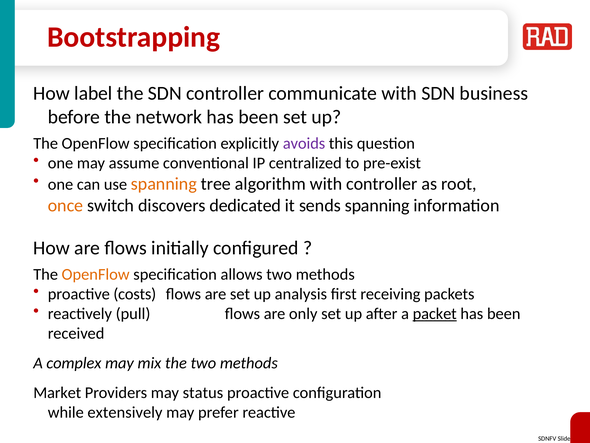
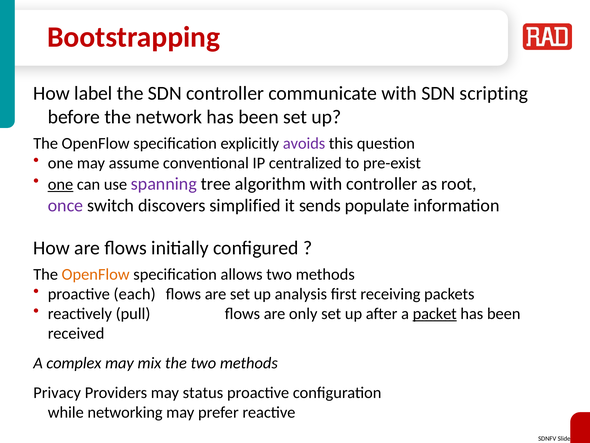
business: business -> scripting (494, 93)
one underline: none -> present (60, 184)
spanning colour: orange -> purple (164, 184)
once colour: orange -> purple (66, 205)
dedicated: dedicated -> simplified (245, 205)
sends spanning: spanning -> populate (377, 205)
costs: costs -> each (135, 294)
Market: Market -> Privacy (57, 392)
extensively: extensively -> networking (125, 412)
